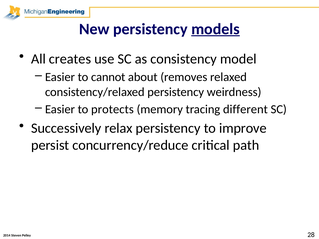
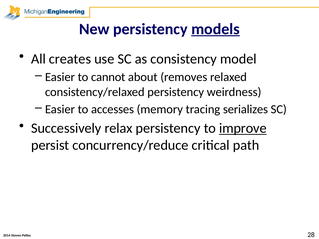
protects: protects -> accesses (113, 110)
different: different -> serializes (245, 110)
improve underline: none -> present (243, 128)
